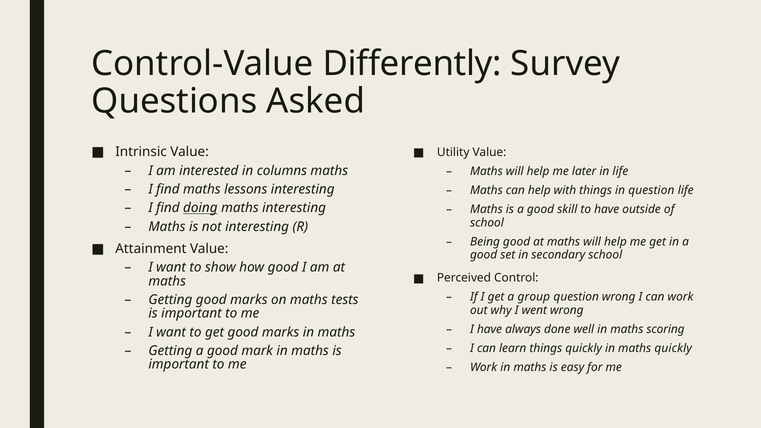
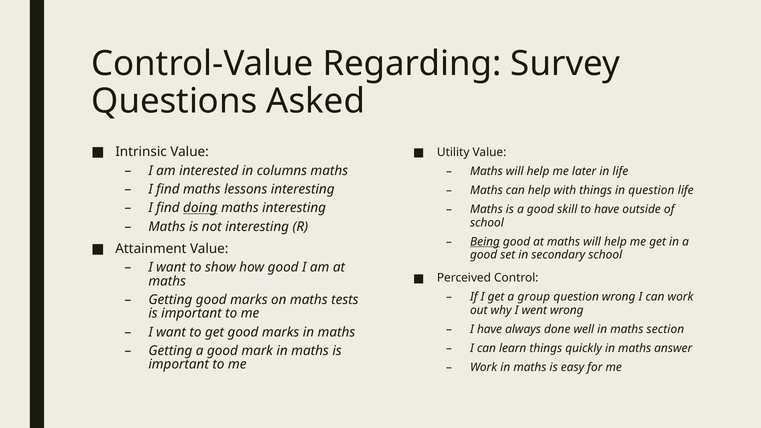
Differently: Differently -> Regarding (412, 64)
Being underline: none -> present (485, 242)
scoring: scoring -> section (665, 329)
maths quickly: quickly -> answer (673, 348)
